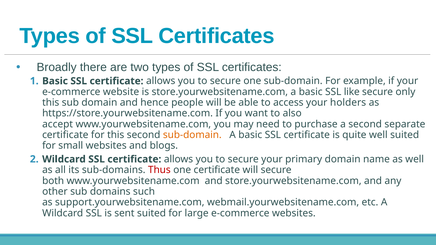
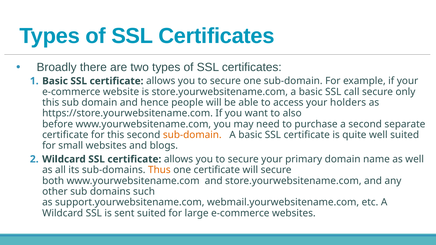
like: like -> call (352, 92)
accept: accept -> before (58, 124)
Thus colour: red -> orange (159, 170)
